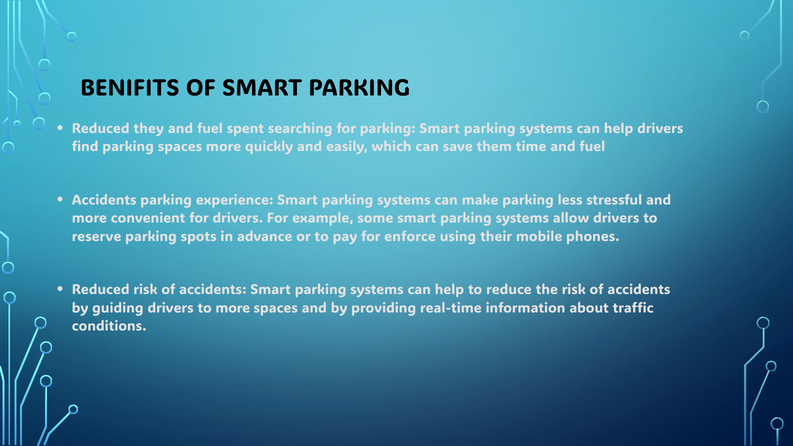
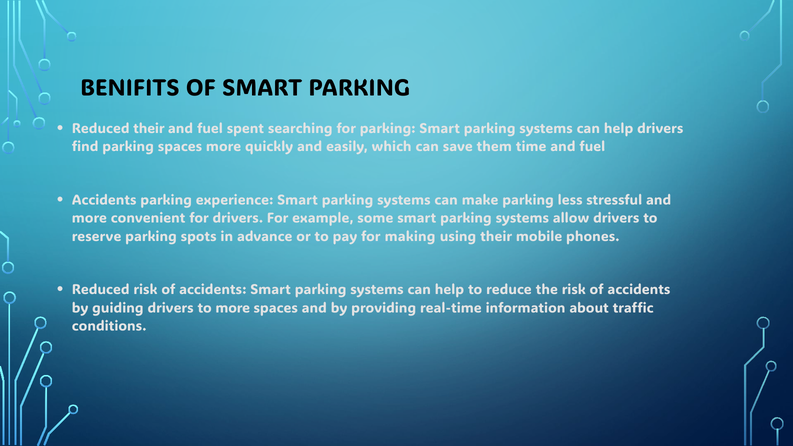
Reduced they: they -> their (149, 129)
enforce: enforce -> making (410, 237)
